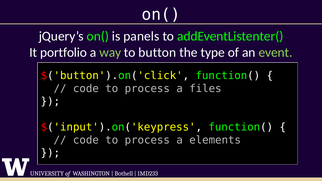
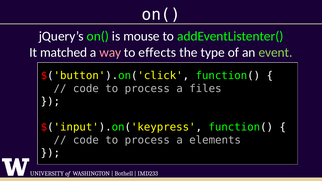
panels: panels -> mouse (141, 36)
portfolio: portfolio -> matched (64, 52)
way colour: light green -> pink (110, 52)
button: button -> effects (157, 52)
